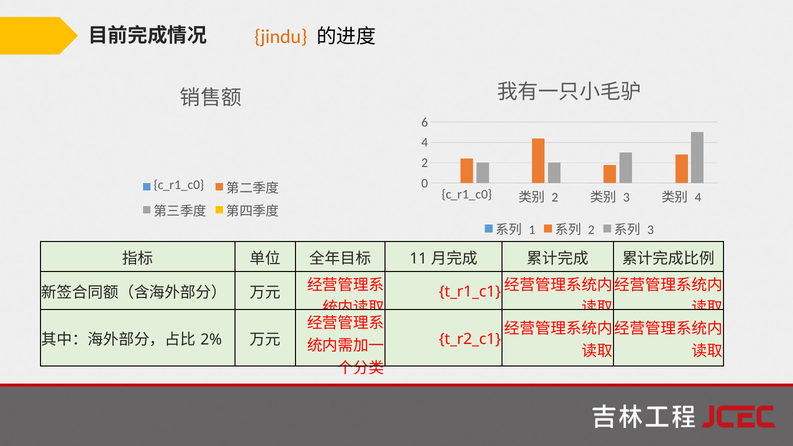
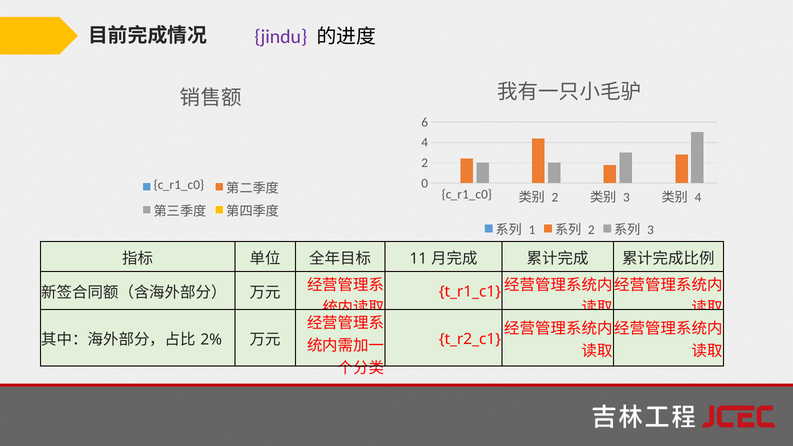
jindu colour: orange -> purple (281, 37)
